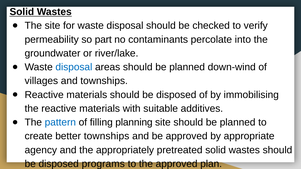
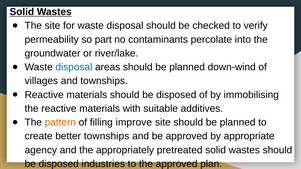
pattern colour: blue -> orange (60, 123)
planning: planning -> improve (134, 123)
programs: programs -> industries (103, 164)
